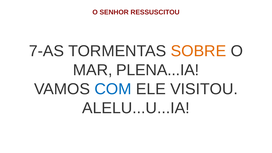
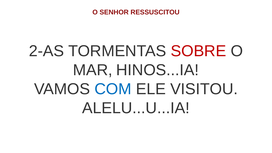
7-AS: 7-AS -> 2-AS (46, 51)
SOBRE colour: orange -> red (198, 51)
PLENA...IA: PLENA...IA -> HINOS...IA (157, 70)
